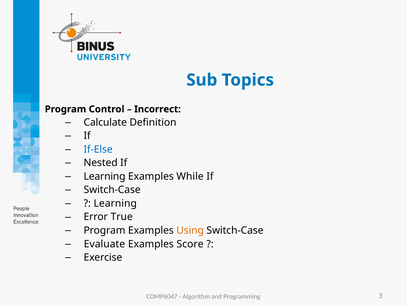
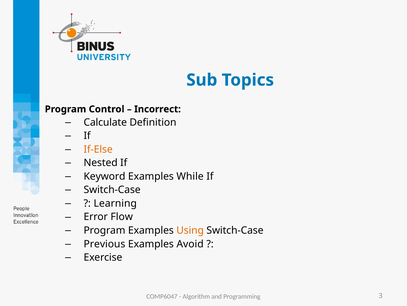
If-Else colour: blue -> orange (98, 149)
Learning: Learning -> Keyword (105, 176)
True: True -> Flow (122, 216)
Evaluate: Evaluate -> Previous (104, 243)
Score: Score -> Avoid (190, 243)
